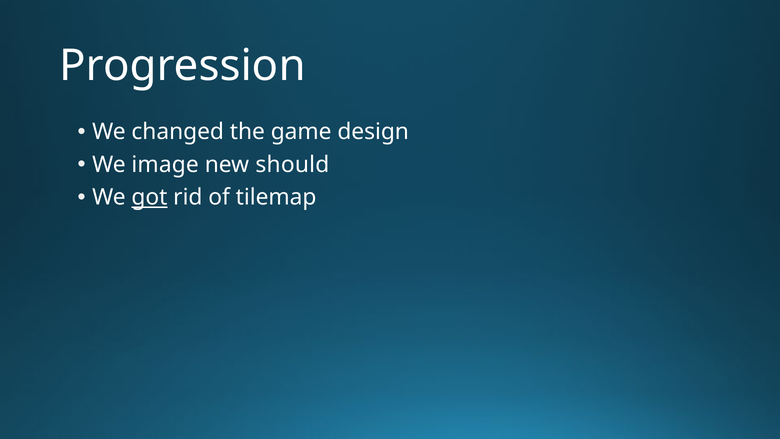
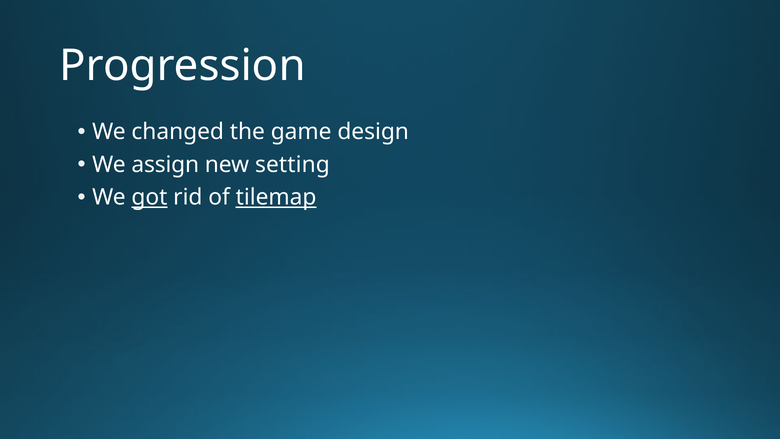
image: image -> assign (165, 165)
should: should -> setting (292, 165)
tilemap underline: none -> present (276, 197)
